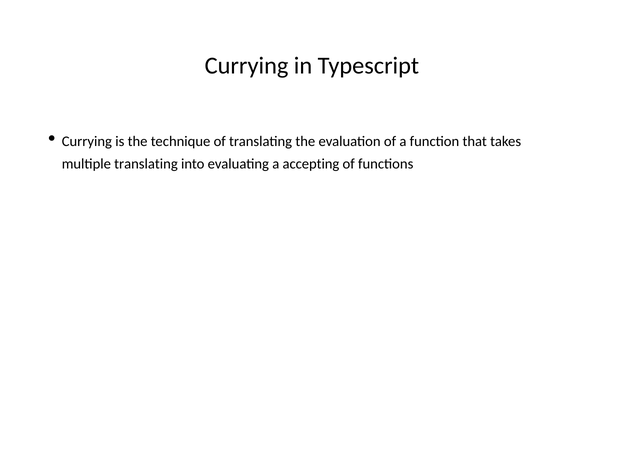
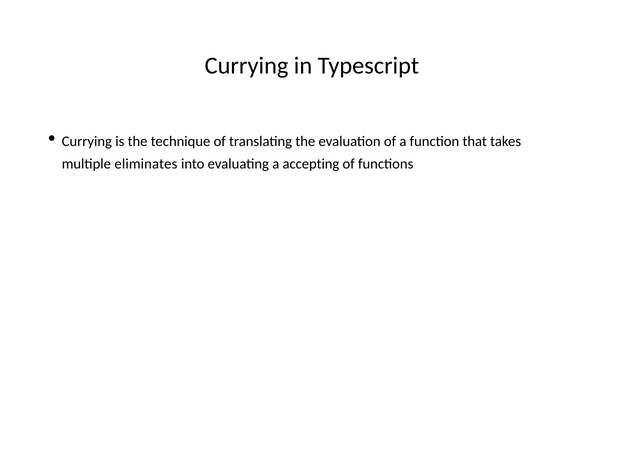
multiple translating: translating -> eliminates (146, 164)
